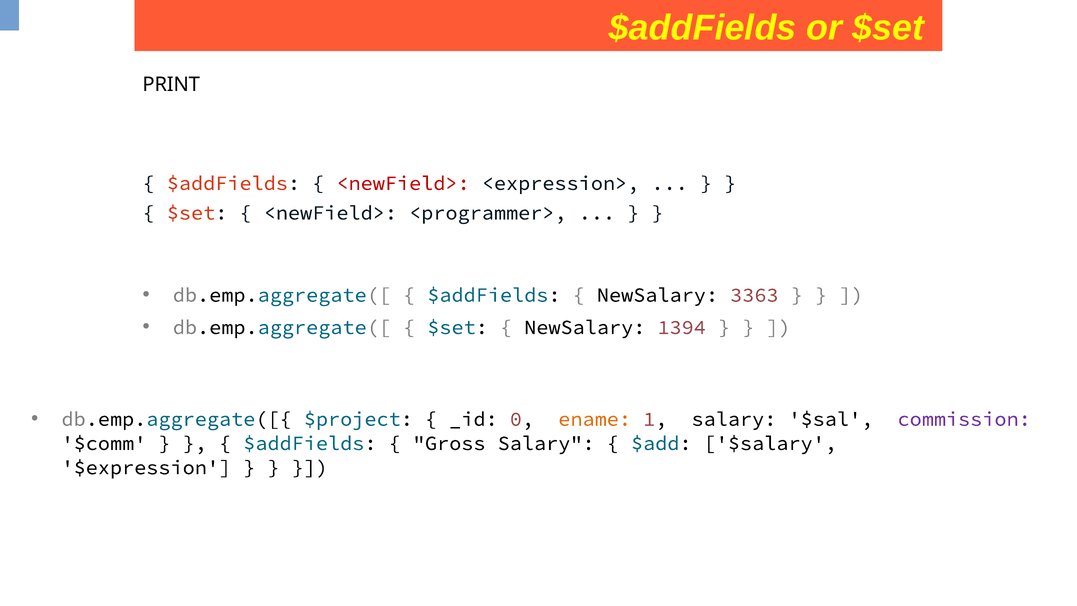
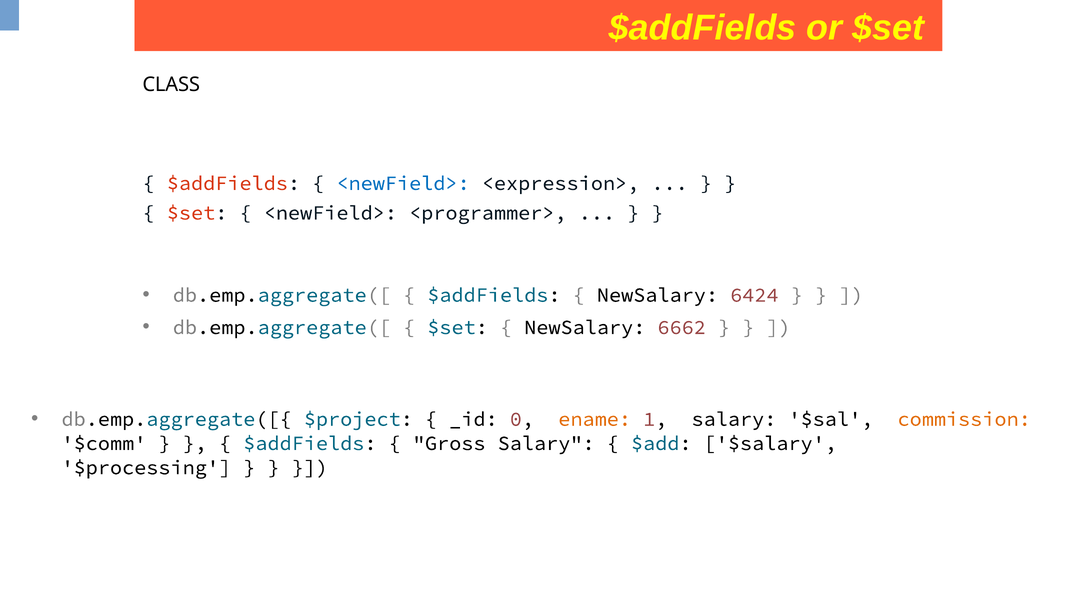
PRINT: PRINT -> CLASS (171, 85)
<newField> colour: red -> blue (403, 183)
3363: 3363 -> 6424 (754, 295)
1394: 1394 -> 6662 (682, 327)
commission colour: purple -> orange (964, 419)
$expression: $expression -> $processing (146, 467)
